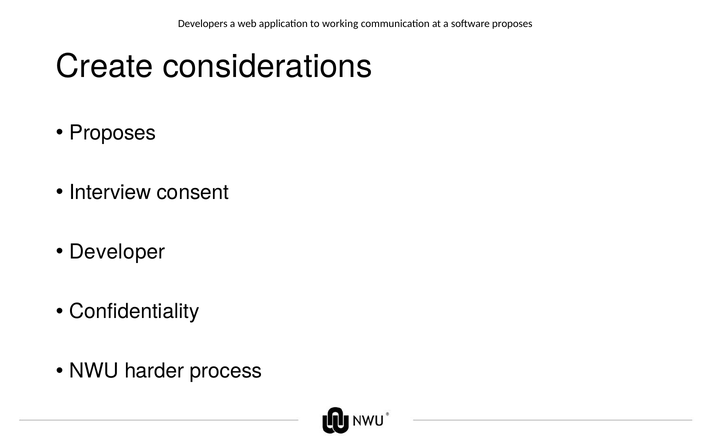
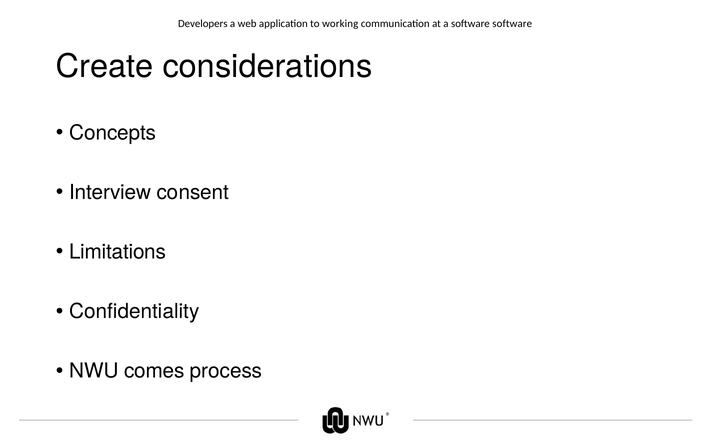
software proposes: proposes -> software (512, 24)
Proposes: Proposes -> Concepts (113, 133)
Developer: Developer -> Limitations (118, 252)
harder: harder -> comes (154, 371)
